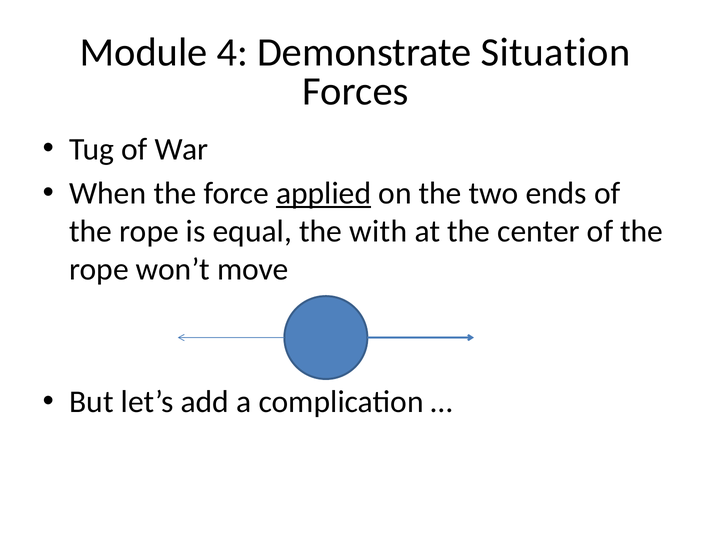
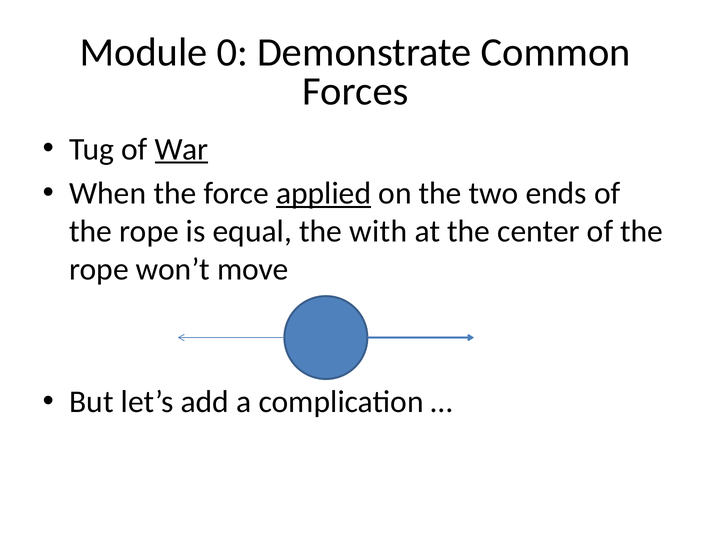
4: 4 -> 0 (232, 52)
Situation: Situation -> Common (556, 52)
War underline: none -> present (182, 149)
